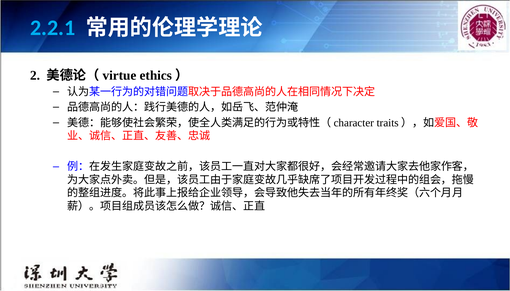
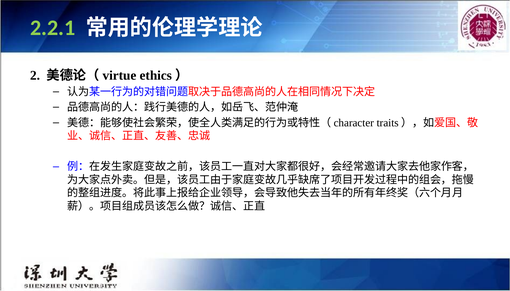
2.2.1 colour: light blue -> light green (53, 28)
